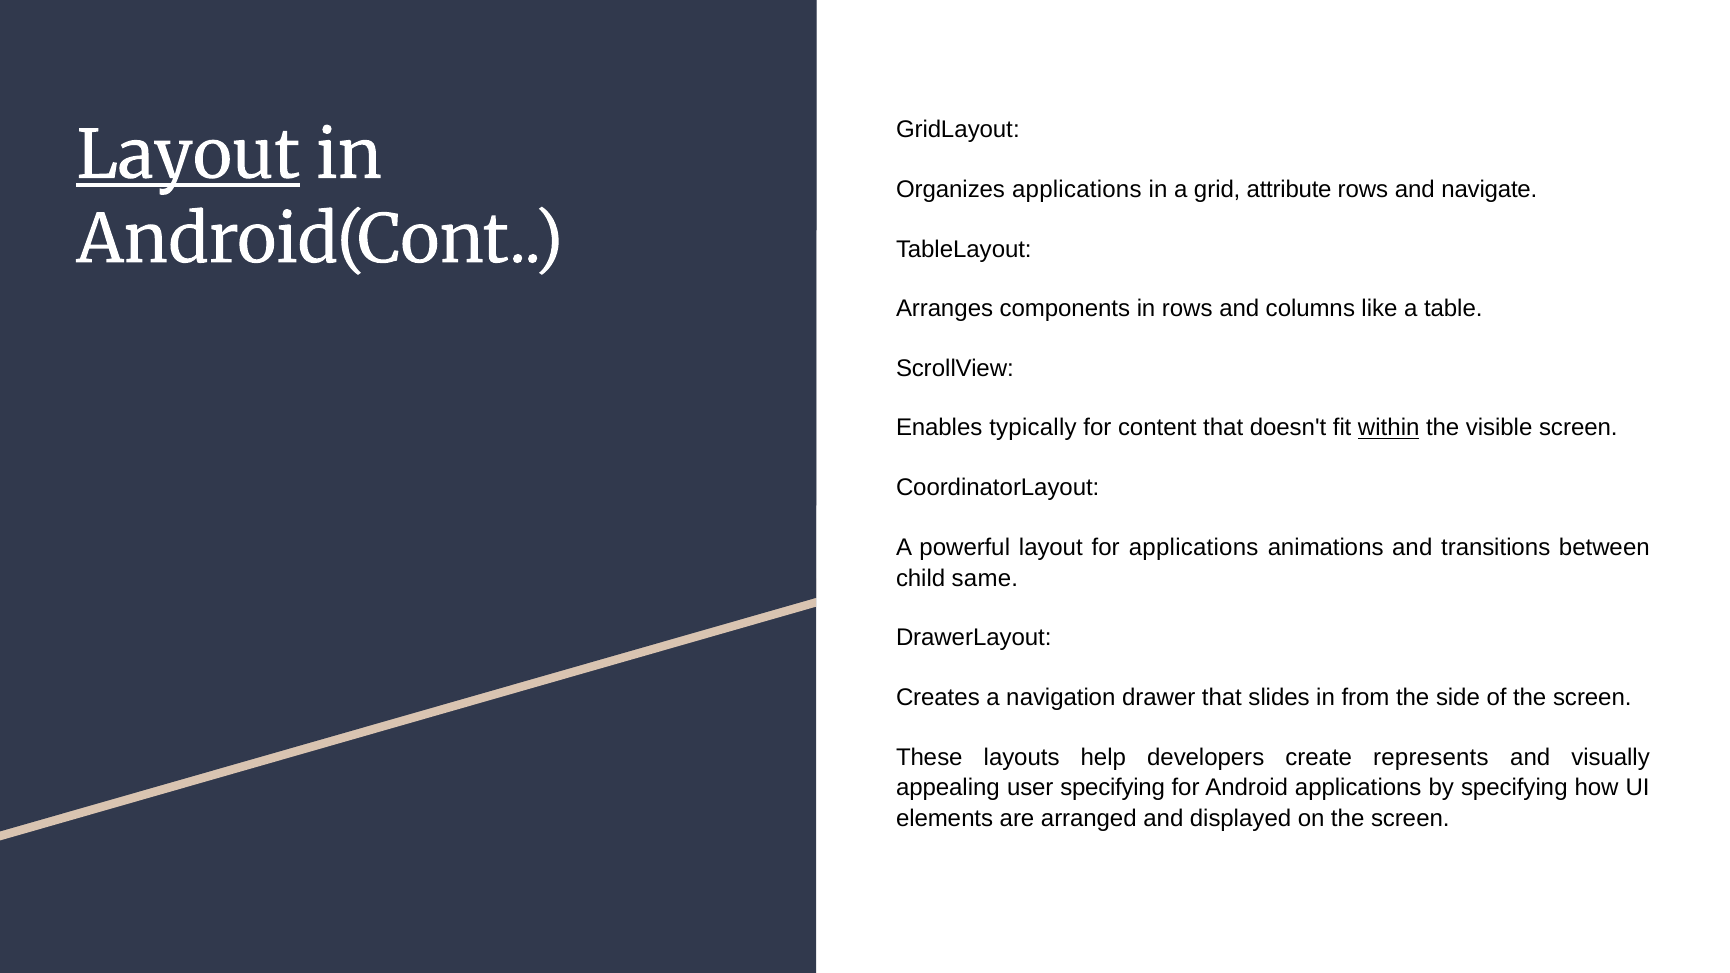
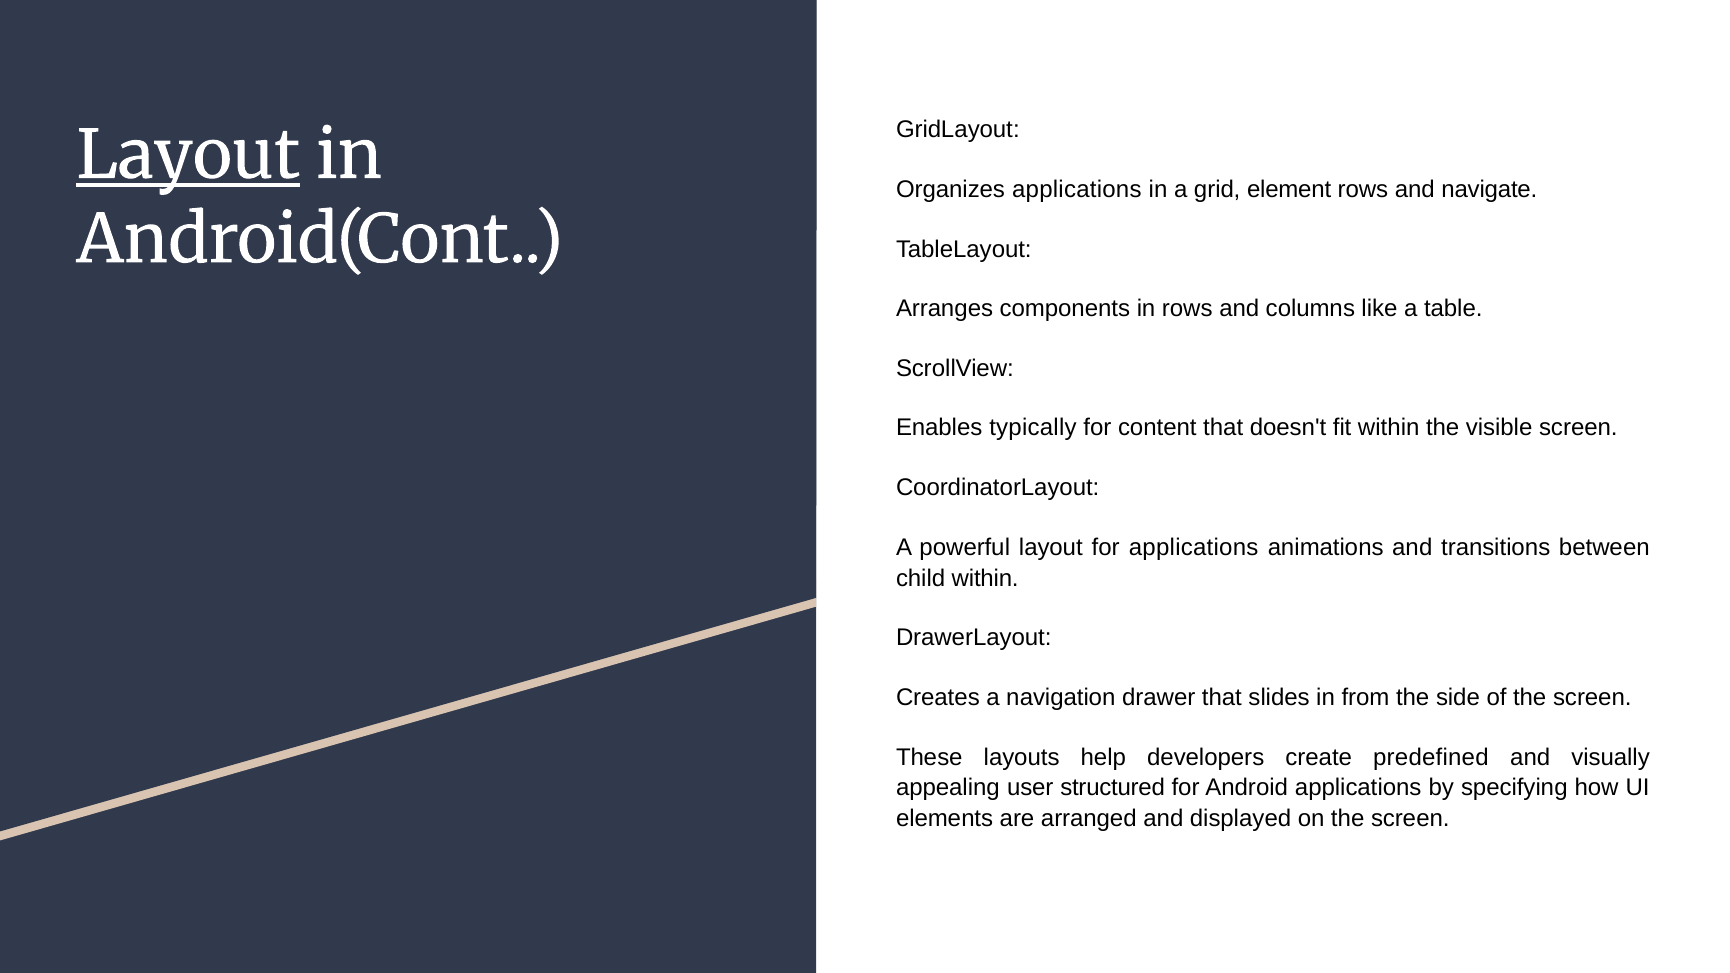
attribute: attribute -> element (1289, 189)
within underline: present -> none (1389, 428)
child same: same -> within (985, 578)
represents: represents -> predefined (1431, 757)
user specifying: specifying -> structured (1113, 788)
